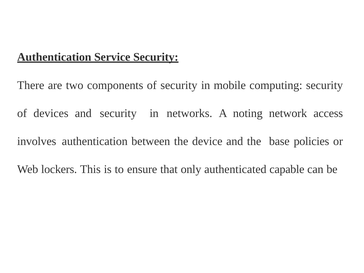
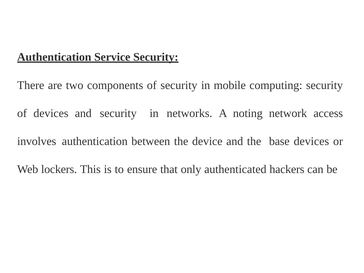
base policies: policies -> devices (311, 141)
capable: capable -> hackers (287, 169)
